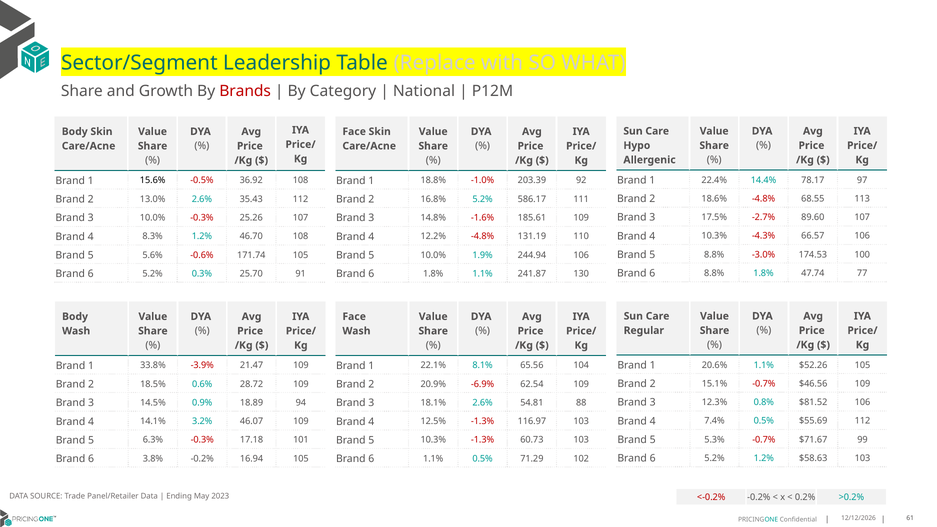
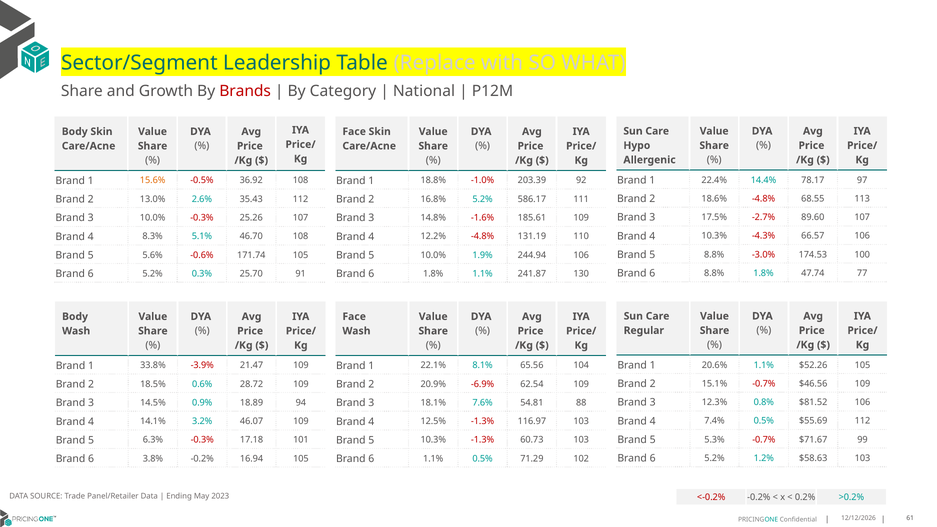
15.6% colour: black -> orange (153, 181)
8.3% 1.2%: 1.2% -> 5.1% (202, 236)
18.1% 2.6%: 2.6% -> 7.6% (483, 403)
